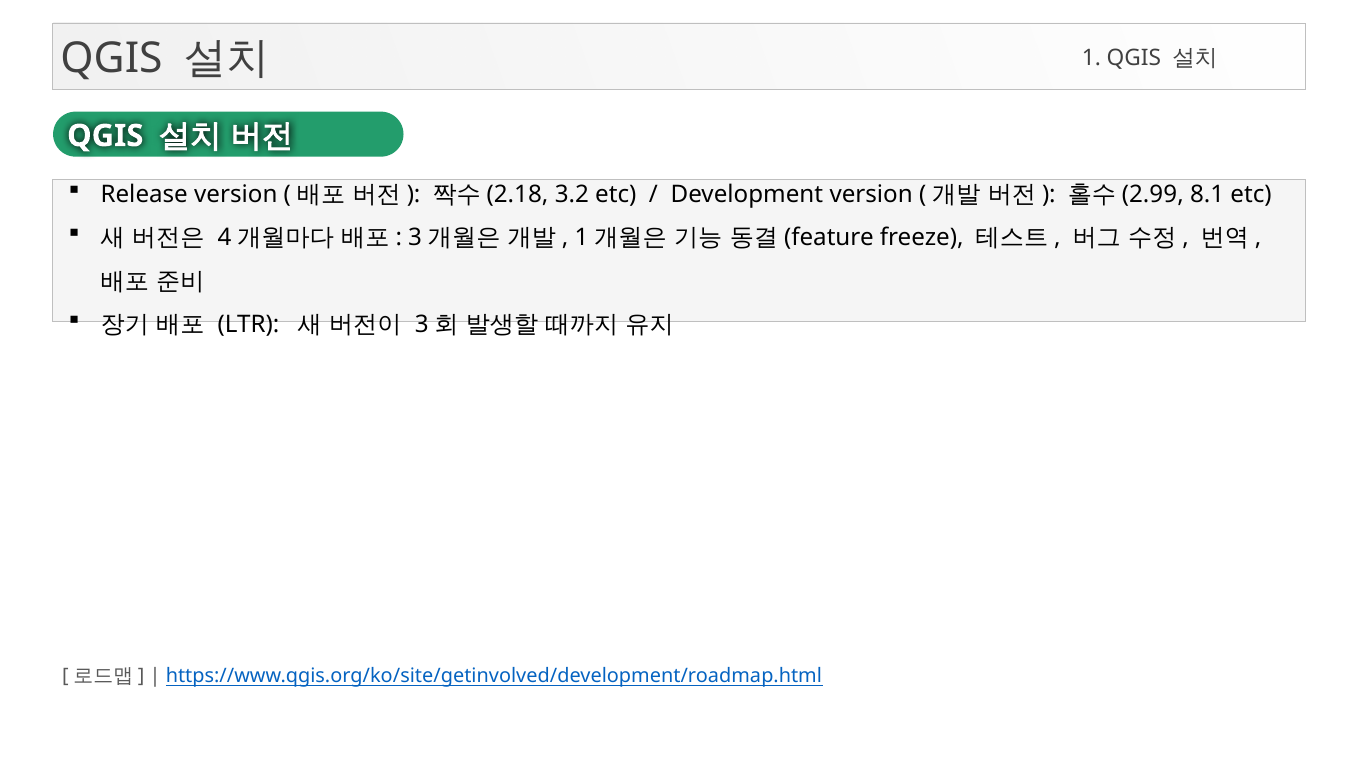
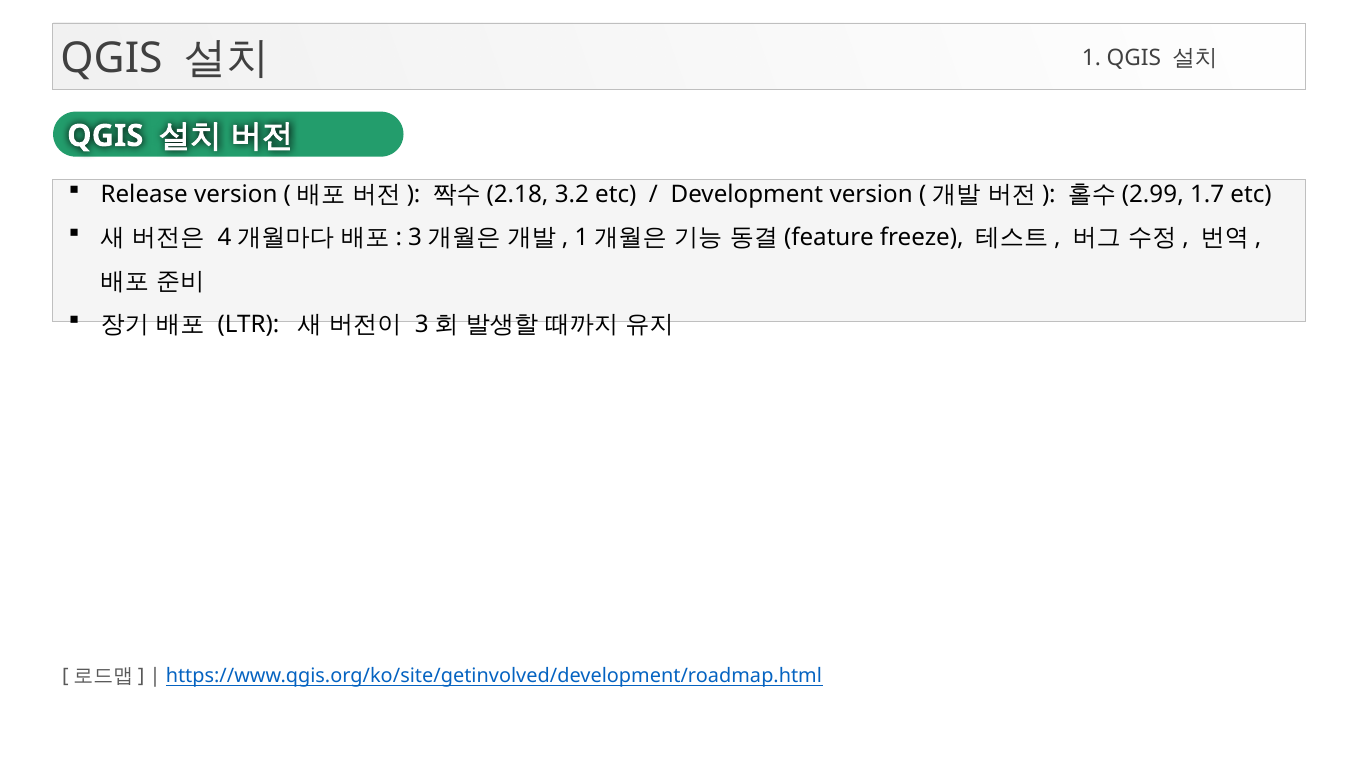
8.1: 8.1 -> 1.7 (1207, 194)
